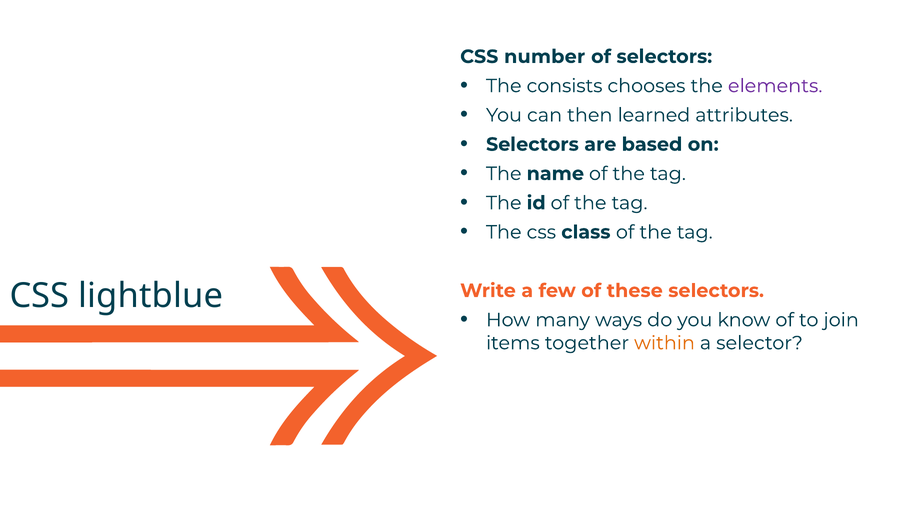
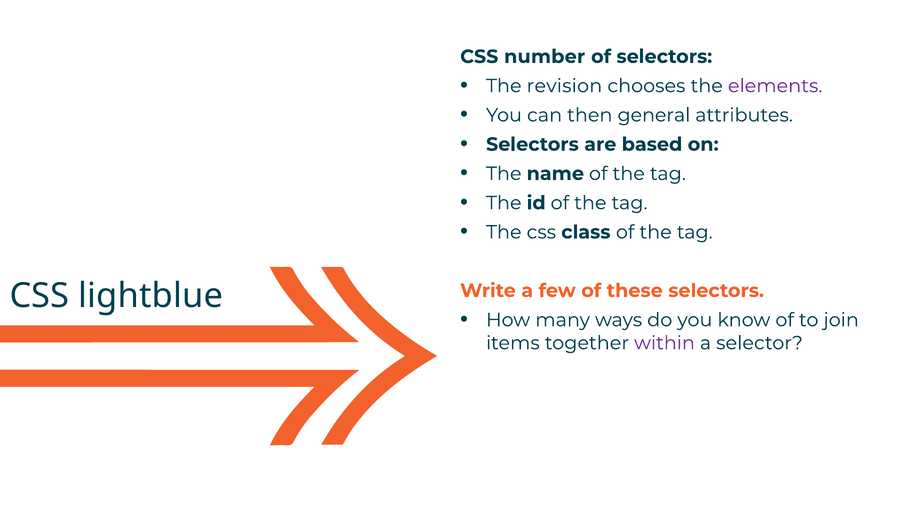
consists: consists -> revision (564, 86)
learned: learned -> general (654, 115)
within colour: orange -> purple (665, 343)
